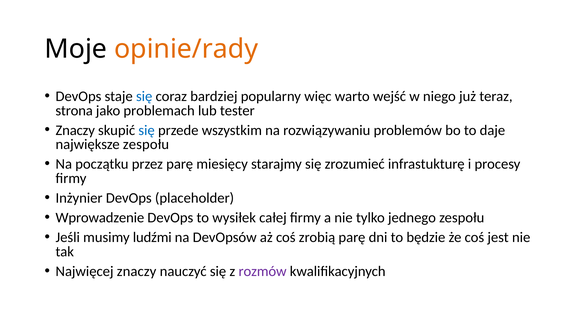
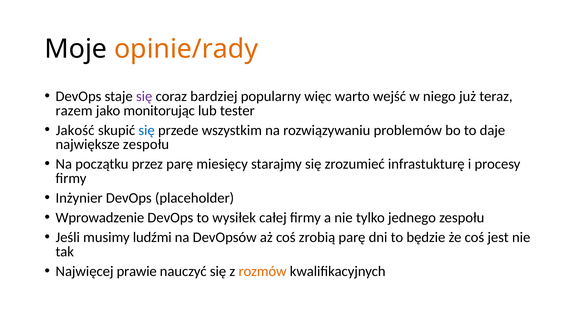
się colour: blue -> purple (144, 96)
strona: strona -> razem (74, 111)
problemach: problemach -> monitorując (159, 111)
Znaczy: Znaczy -> Jakość (75, 130)
Najwięcej znaczy: znaczy -> prawie (137, 271)
rozmów colour: purple -> orange (263, 271)
